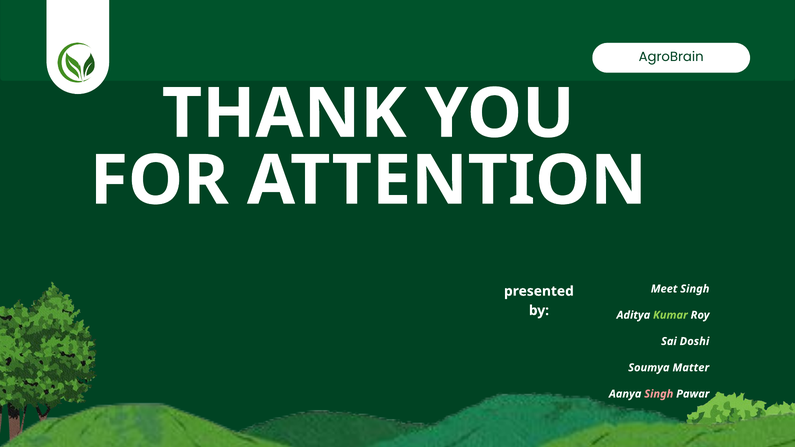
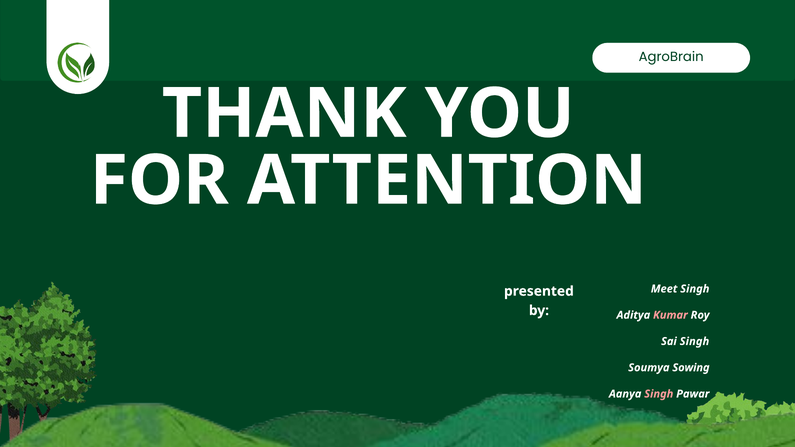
Kumar colour: light green -> pink (670, 315)
Sai Doshi: Doshi -> Singh (694, 342)
Matter: Matter -> Sowing (691, 368)
